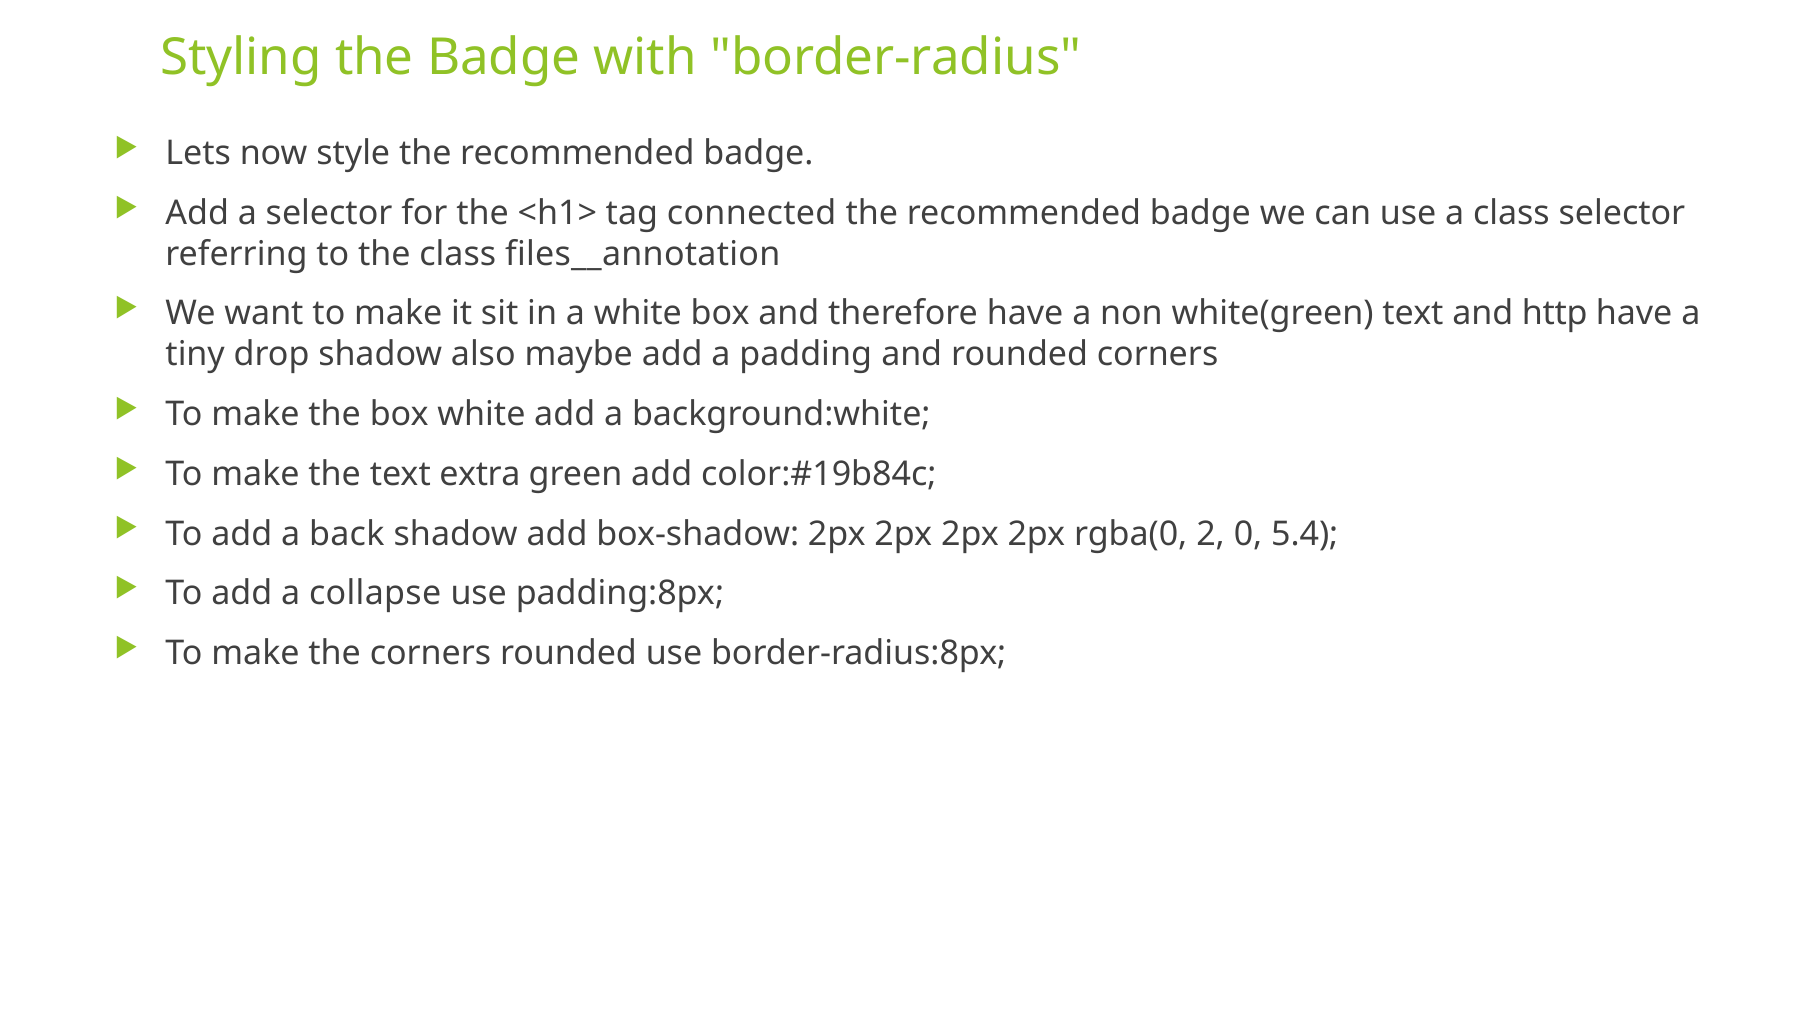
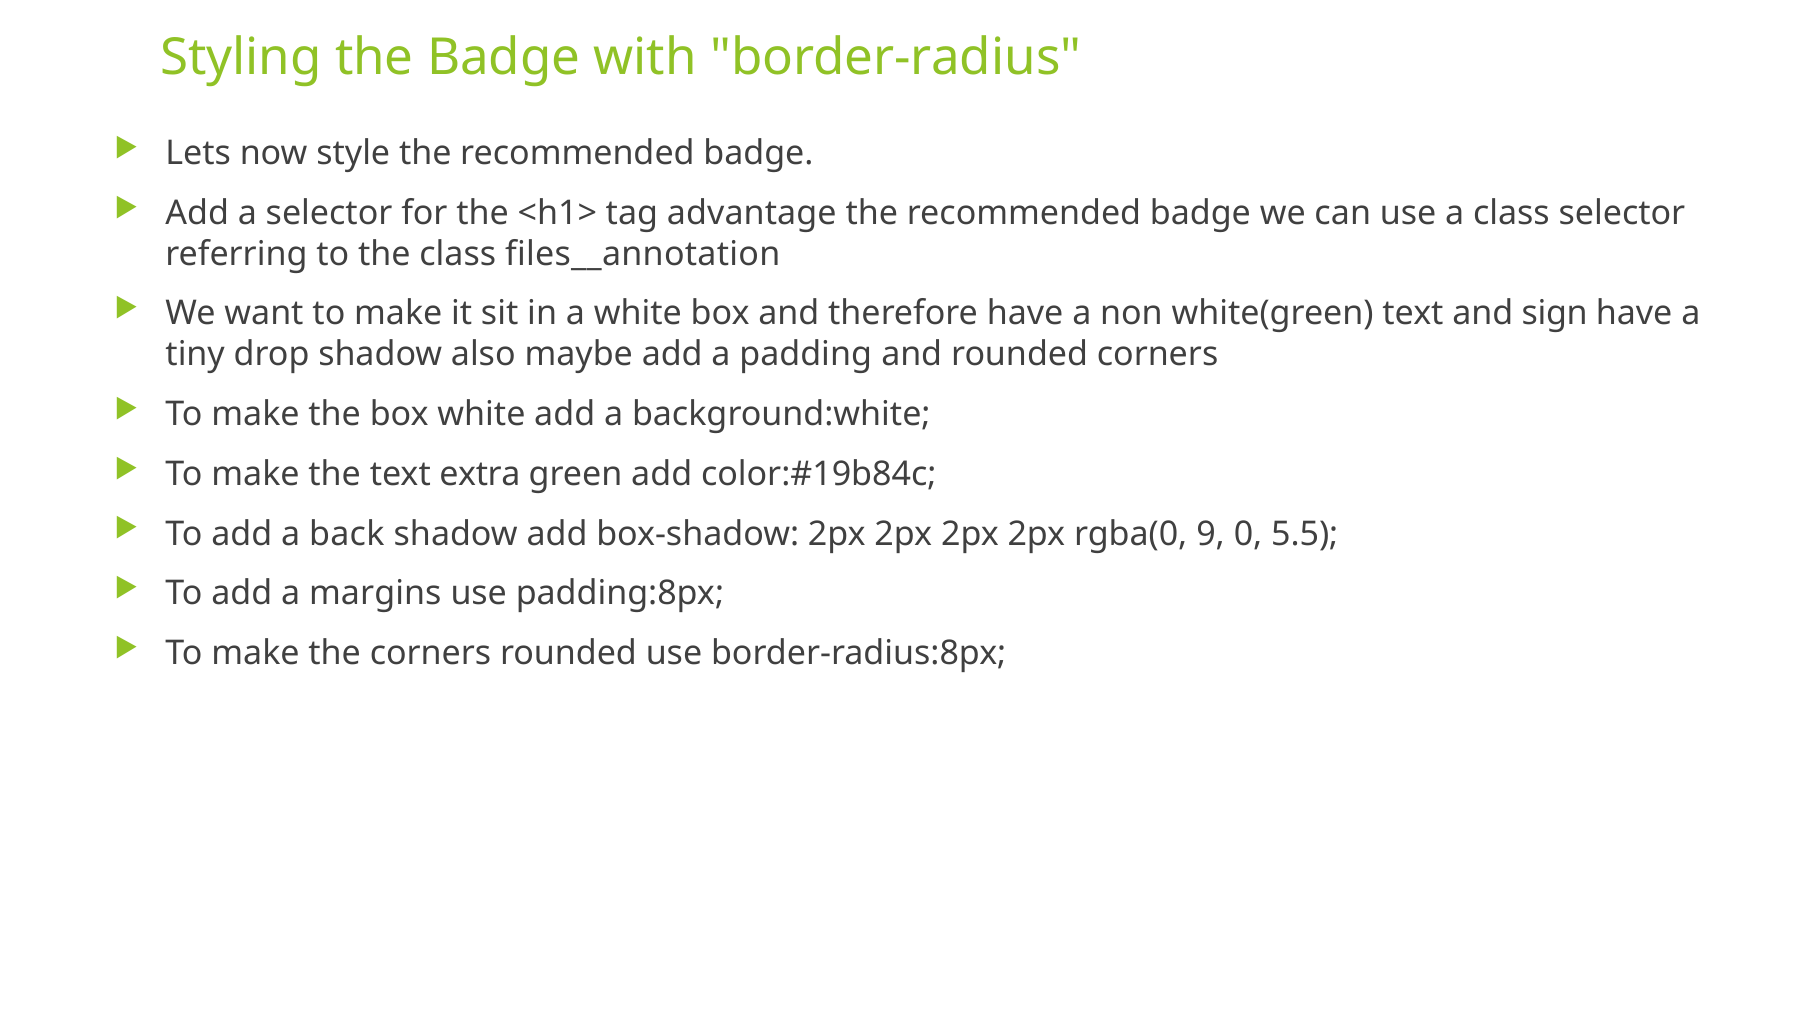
connected: connected -> advantage (752, 213)
http: http -> sign (1555, 314)
2: 2 -> 9 (1211, 534)
5.4: 5.4 -> 5.5 (1305, 534)
collapse: collapse -> margins (375, 594)
